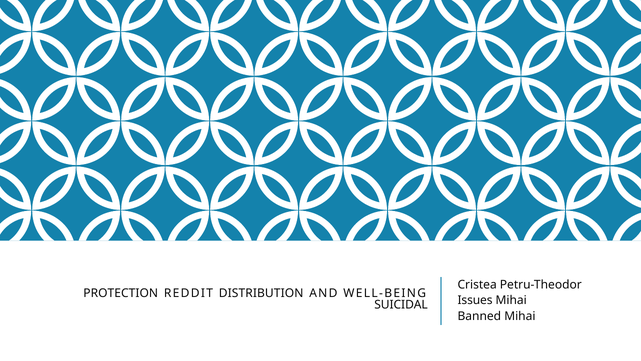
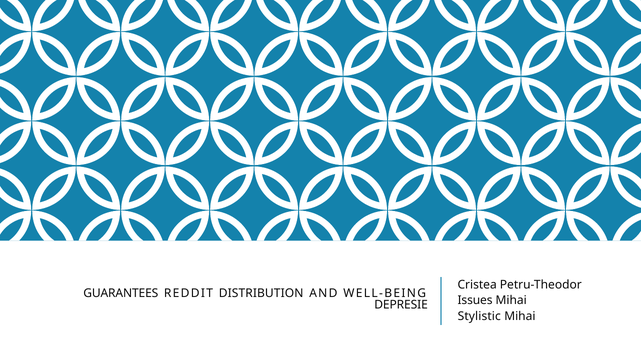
PROTECTION: PROTECTION -> GUARANTEES (121, 293)
SUICIDAL: SUICIDAL -> DEPRESIE (401, 304)
Banned: Banned -> Stylistic (479, 316)
